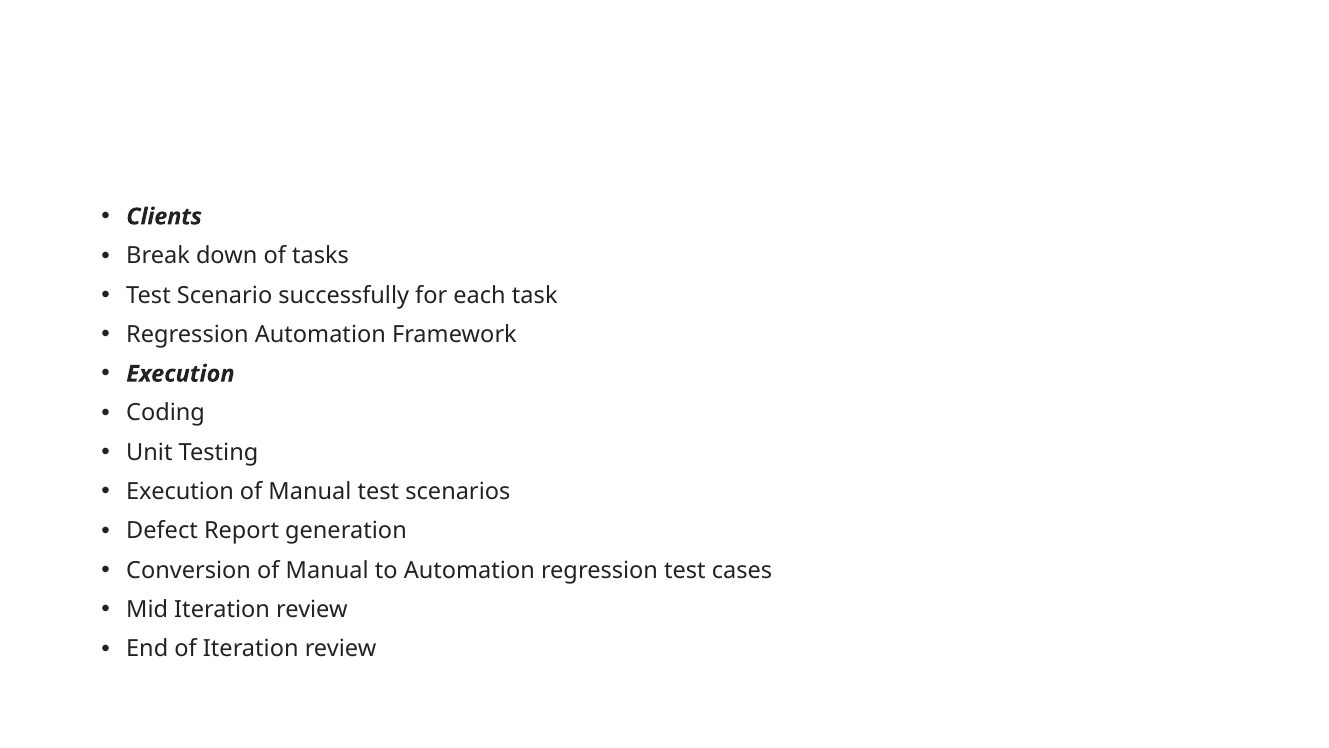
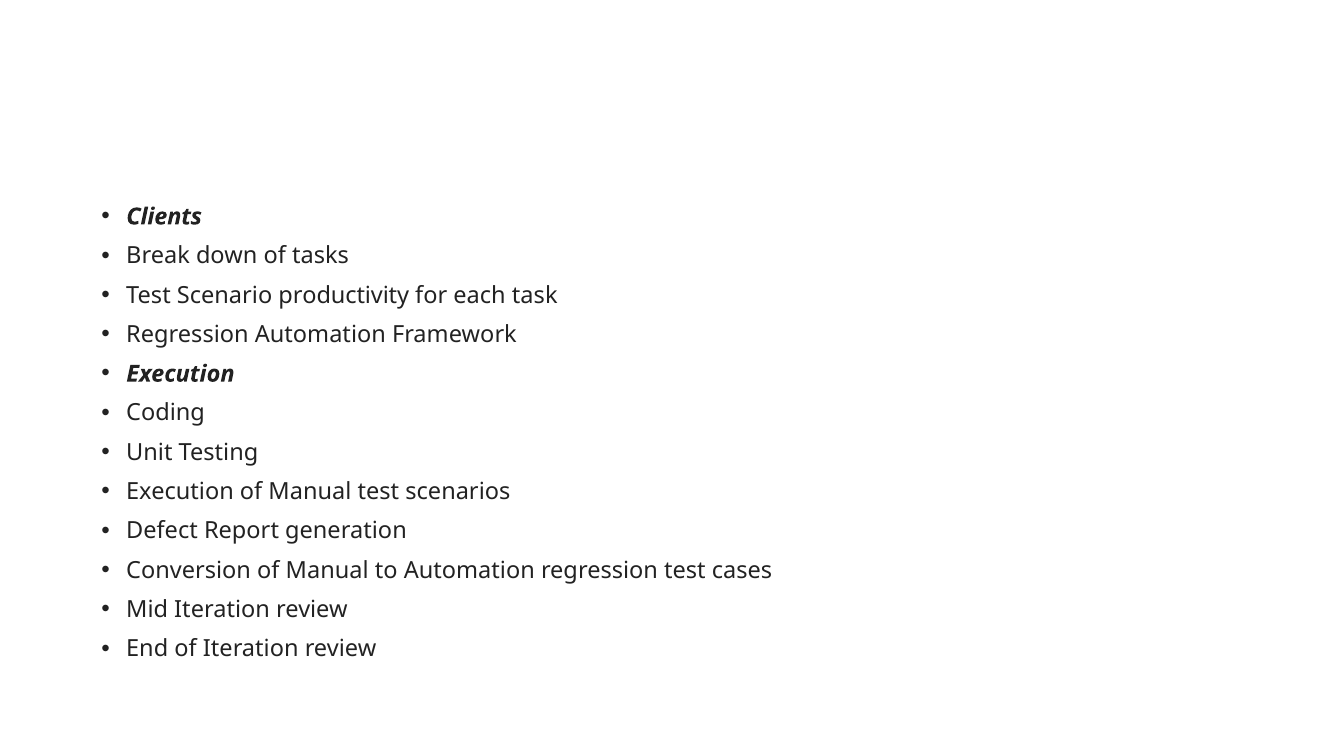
successfully: successfully -> productivity (344, 295)
